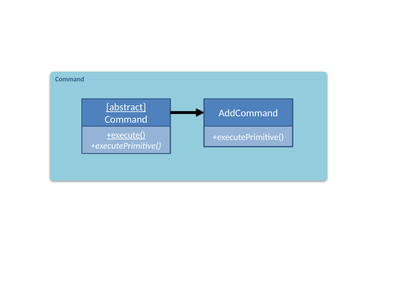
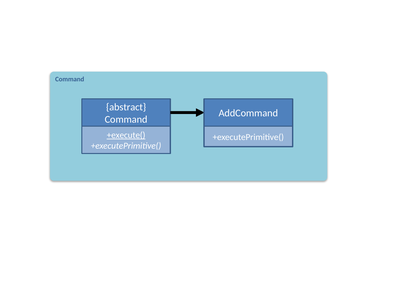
abstract underline: present -> none (126, 107)
